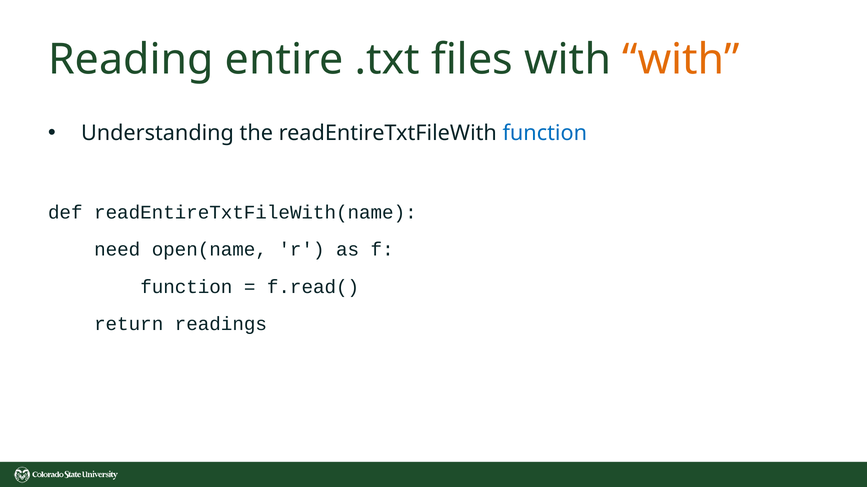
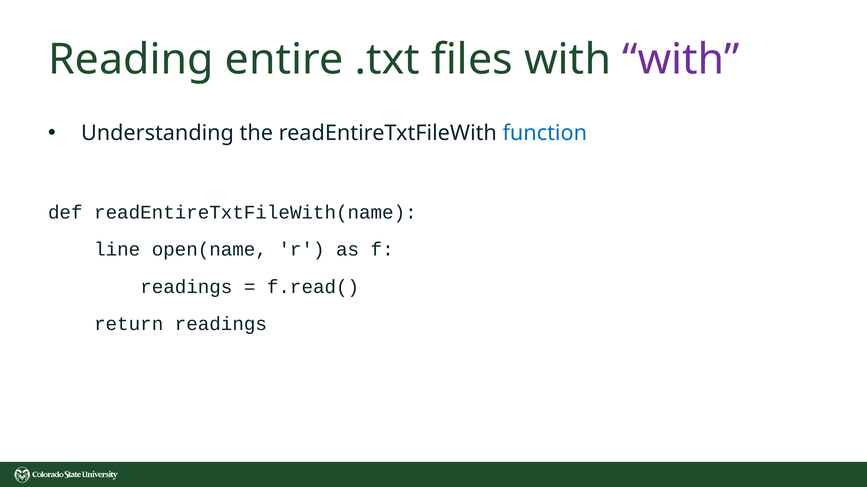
with colour: orange -> purple (681, 60)
need: need -> line (117, 250)
function: function -> readings (186, 287)
